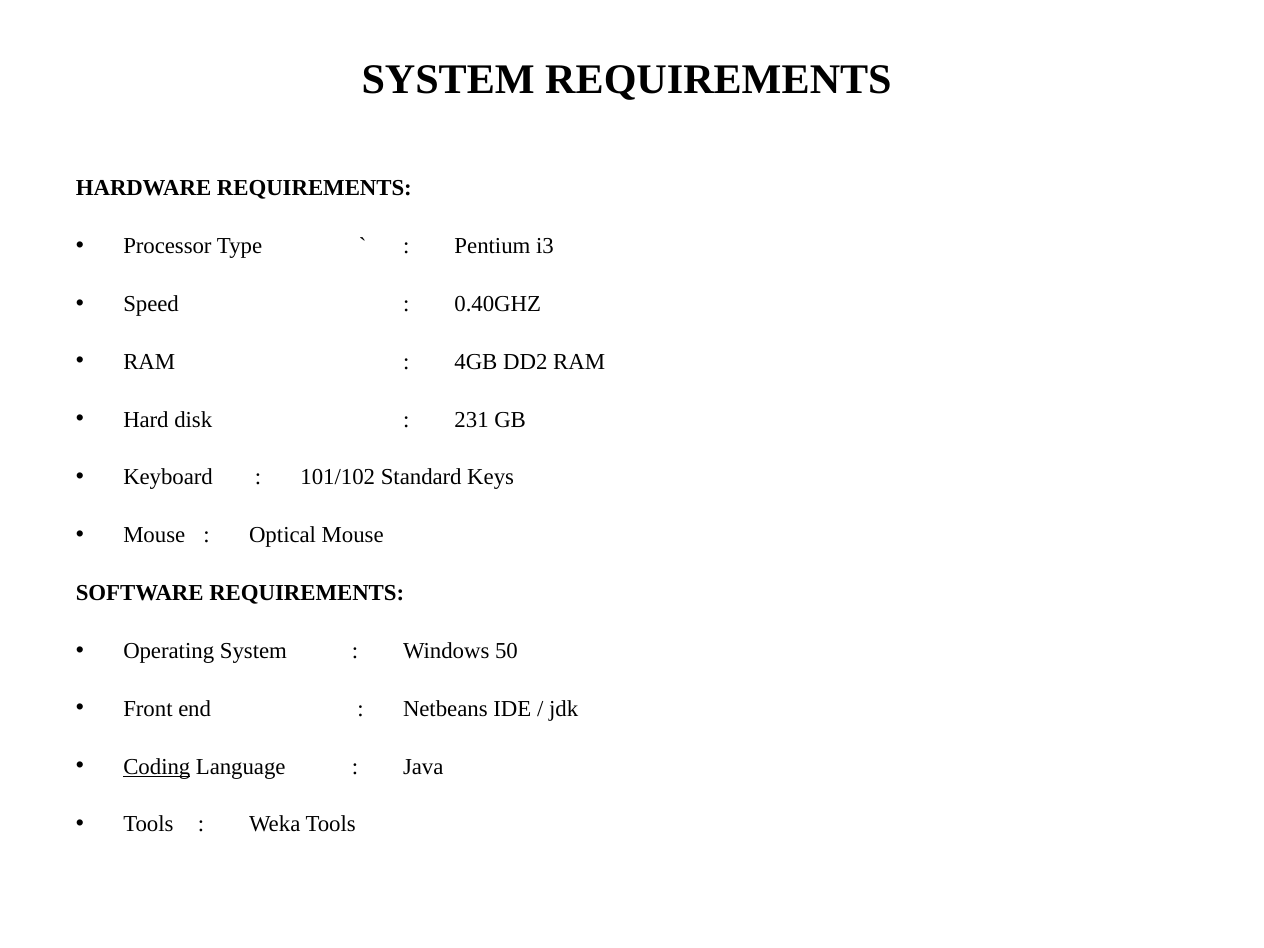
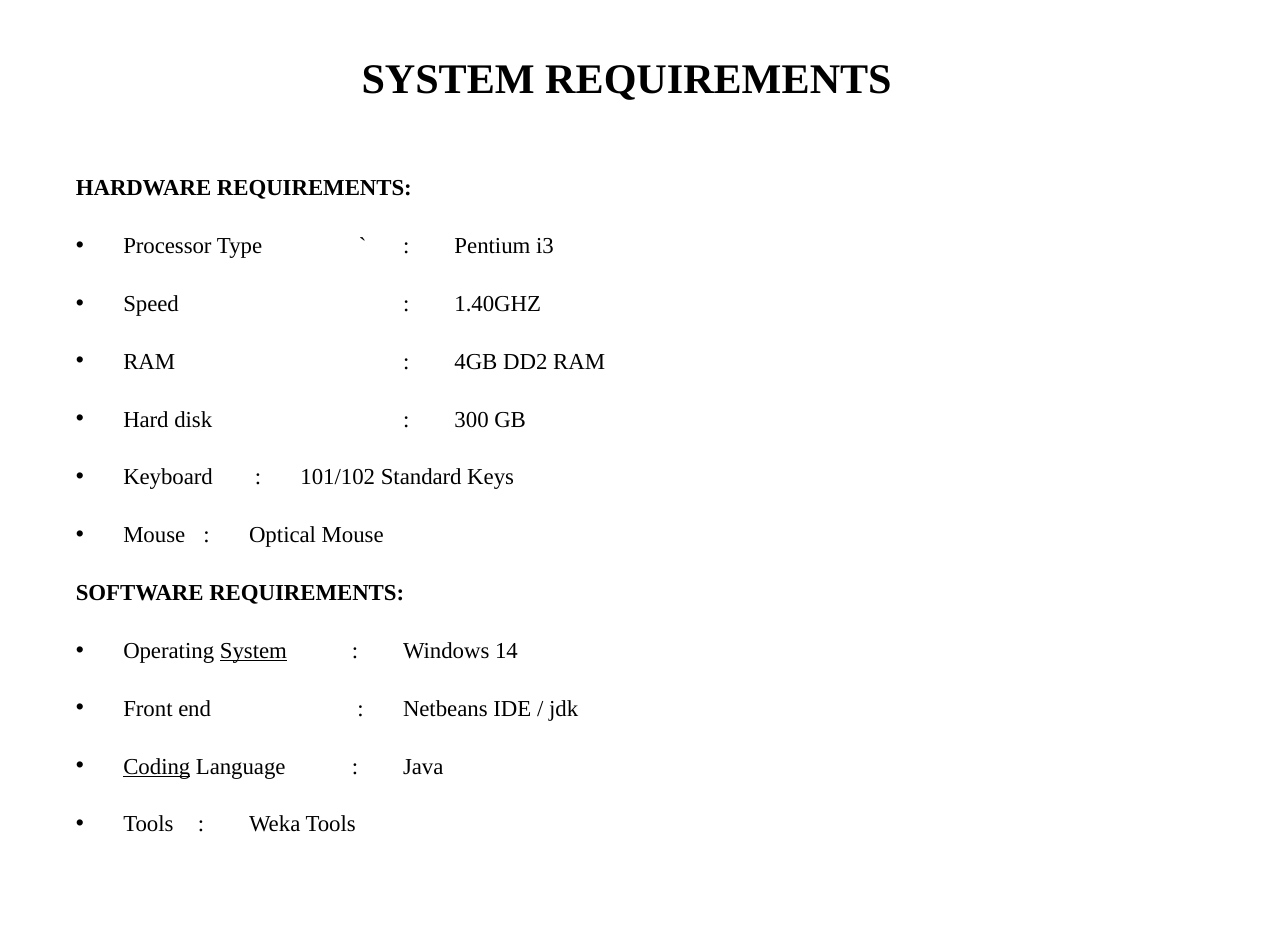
0.40GHZ: 0.40GHZ -> 1.40GHZ (498, 304)
231: 231 -> 300 (472, 420)
System underline: none -> present (253, 651)
50: 50 -> 14 (506, 651)
